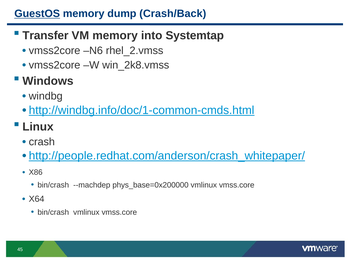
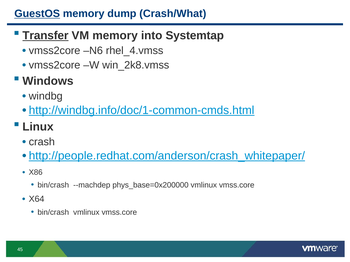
Crash/Back: Crash/Back -> Crash/What (173, 14)
Transfer underline: none -> present (45, 36)
rhel_2.vmss: rhel_2.vmss -> rhel_4.vmss (135, 51)
